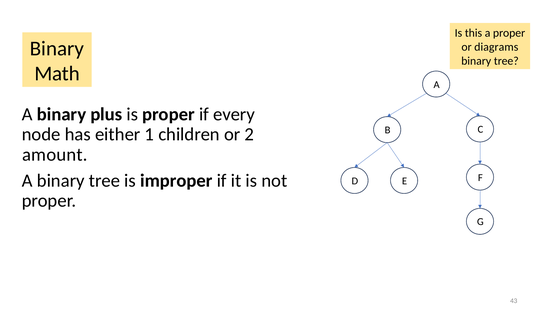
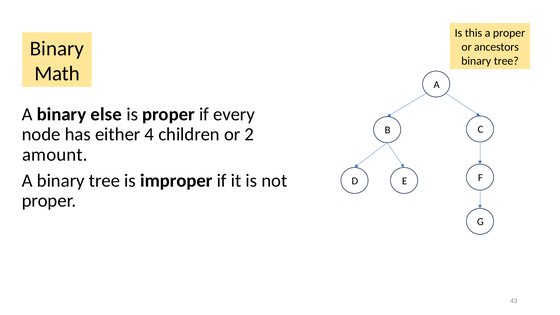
diagrams: diagrams -> ancestors (496, 47)
plus: plus -> else (106, 114)
1: 1 -> 4 (149, 134)
